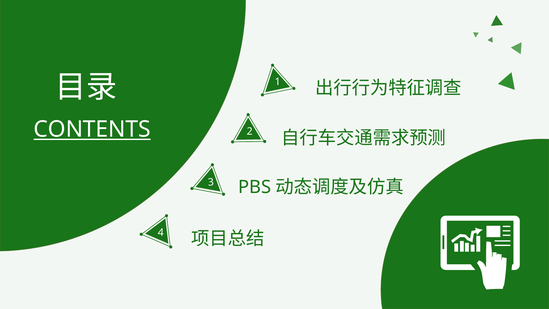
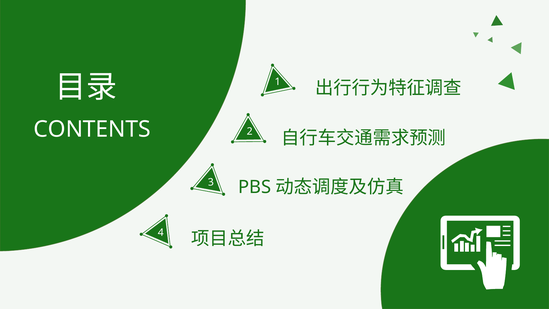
CONTENTS underline: present -> none (92, 129)
